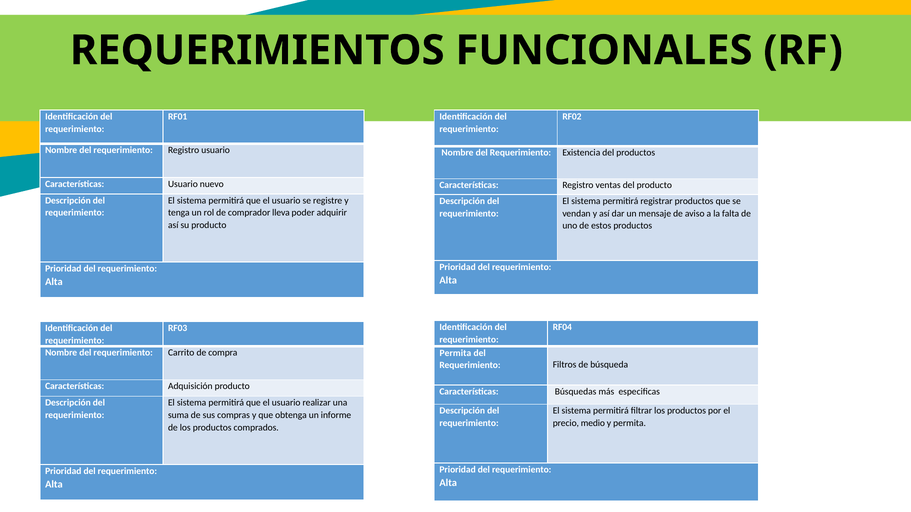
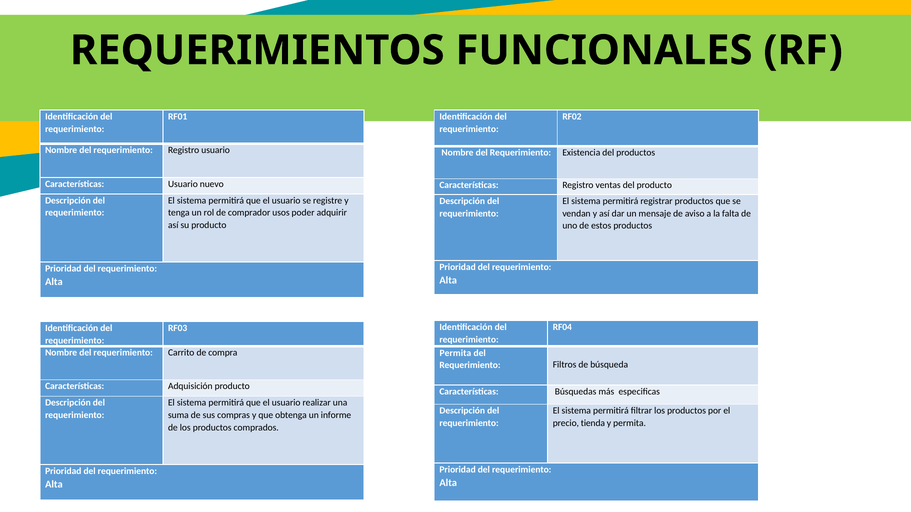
lleva: lleva -> usos (281, 213)
medio: medio -> tienda (593, 423)
